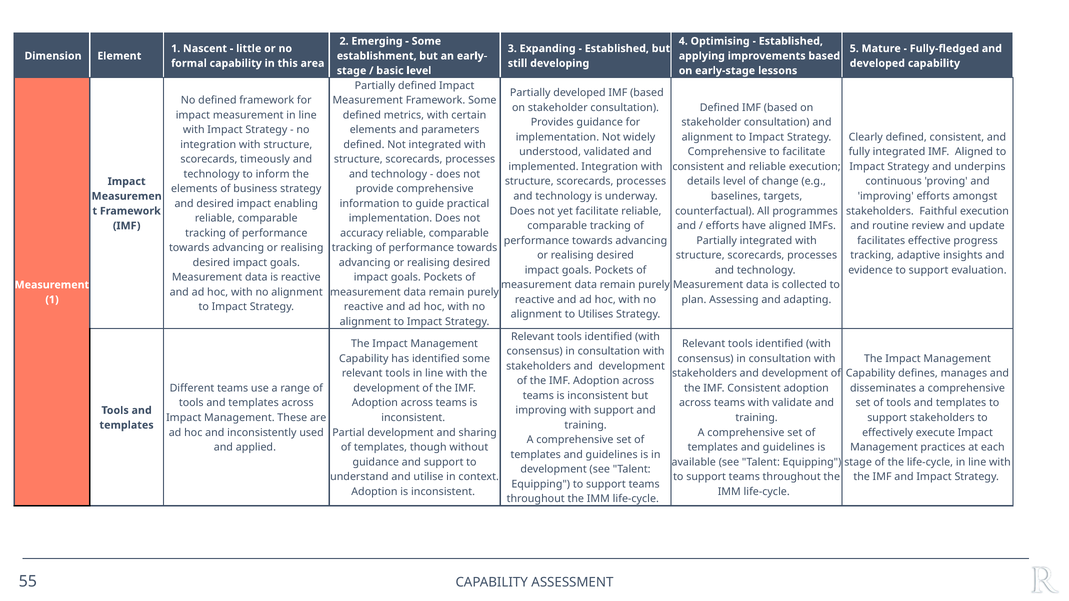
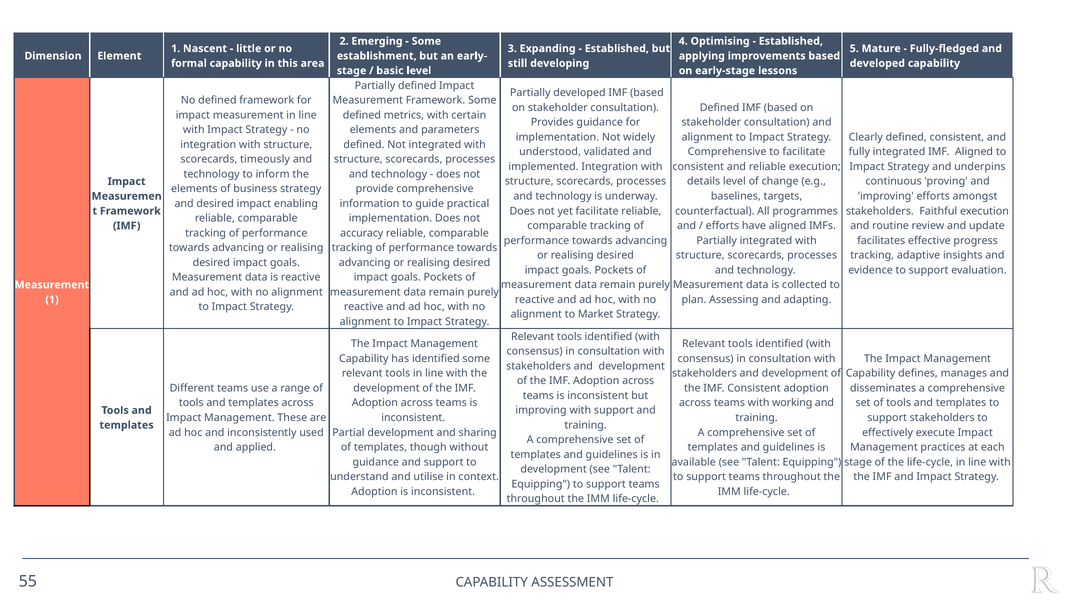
Utilises: Utilises -> Market (596, 315)
validate: validate -> working (792, 403)
